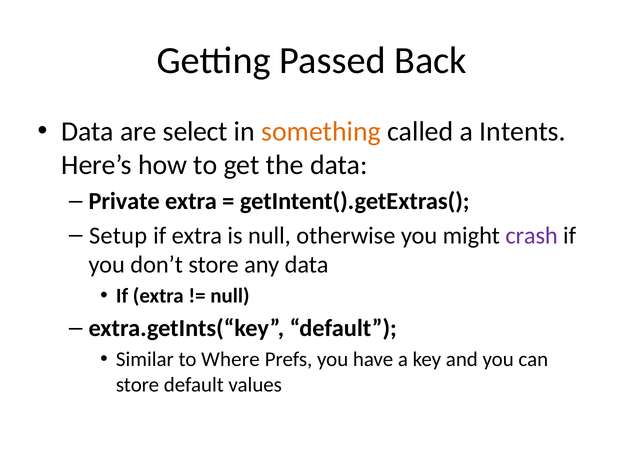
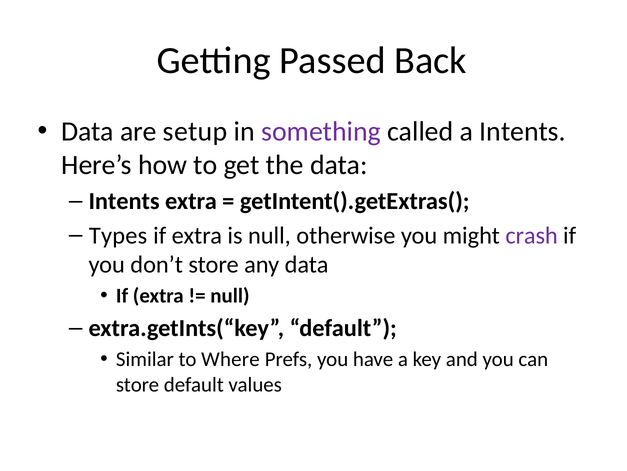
select: select -> setup (195, 132)
something colour: orange -> purple (321, 132)
Private: Private -> Intents (124, 201)
Setup: Setup -> Types (118, 235)
